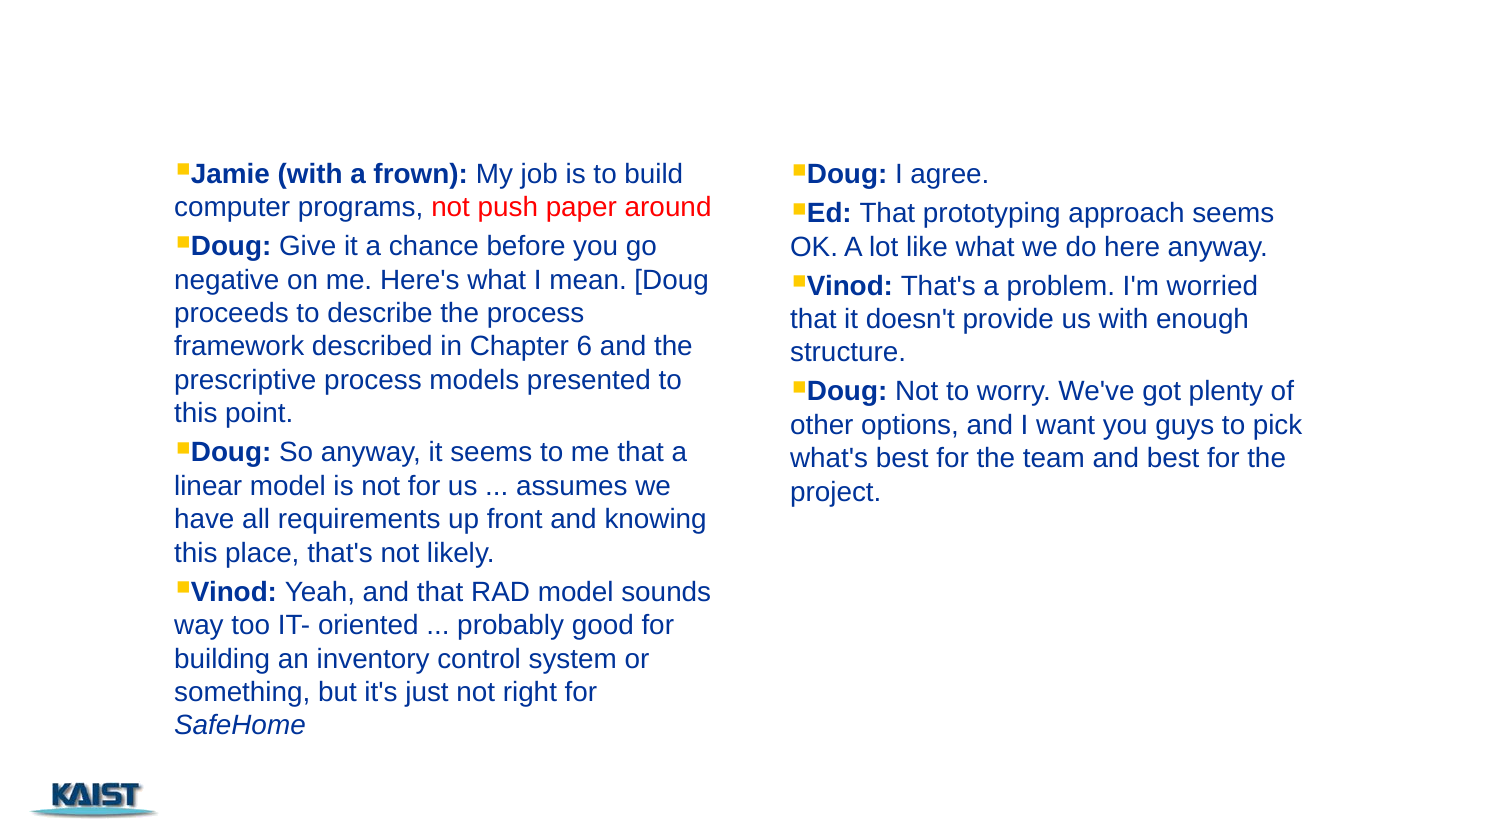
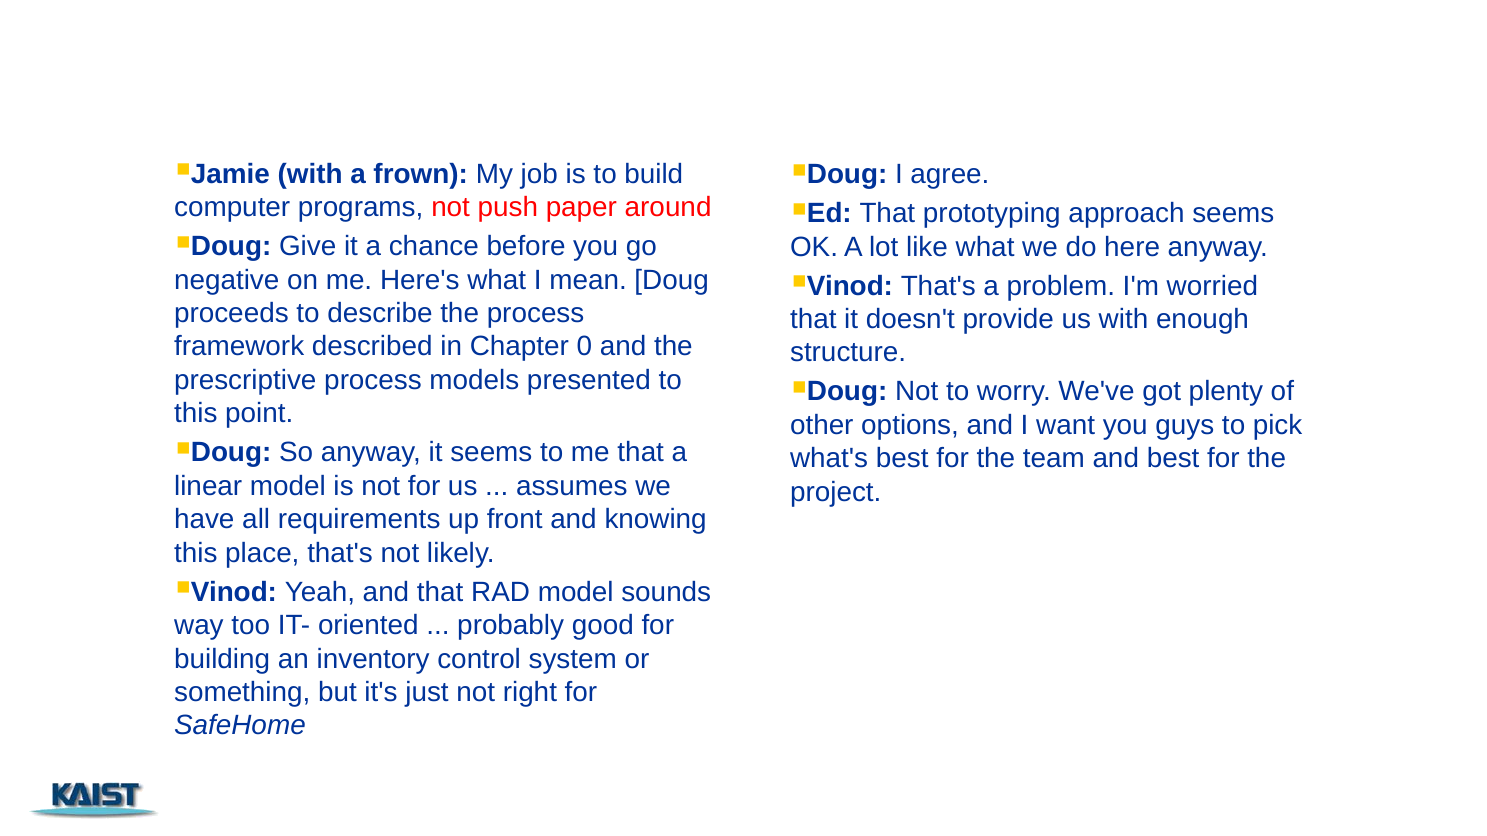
6: 6 -> 0 (584, 347)
